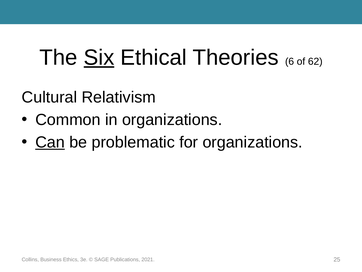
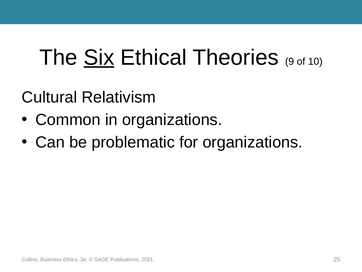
6: 6 -> 9 (290, 61)
62: 62 -> 10 (315, 61)
Can underline: present -> none (50, 142)
